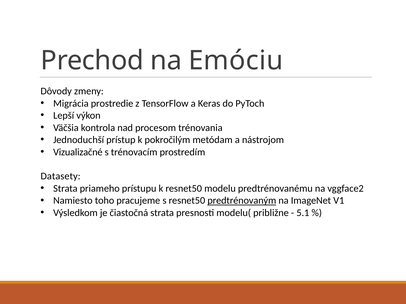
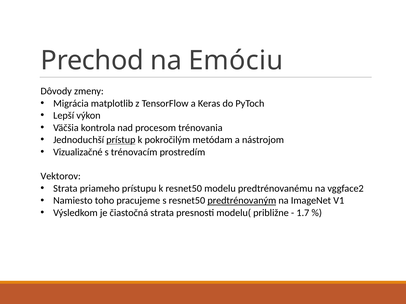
prostredie: prostredie -> matplotlib (112, 104)
prístup underline: none -> present (121, 140)
Datasety: Datasety -> Vektorov (61, 177)
5.1: 5.1 -> 1.7 (303, 213)
